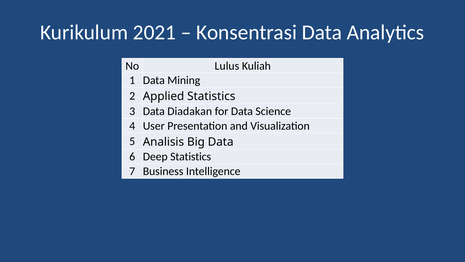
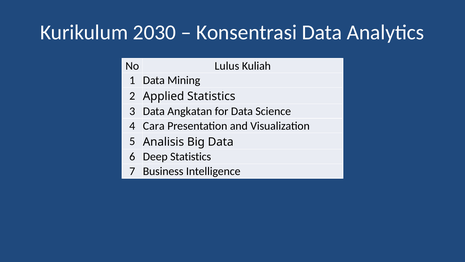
2021: 2021 -> 2030 (155, 32)
Diadakan: Diadakan -> Angkatan (190, 111)
User: User -> Cara (154, 126)
